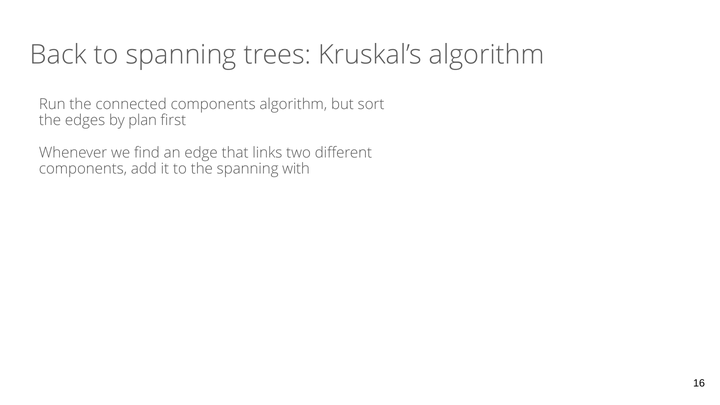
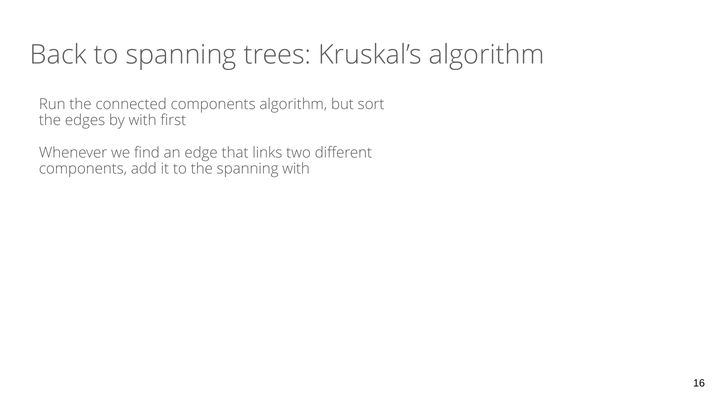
by plan: plan -> with (143, 120)
